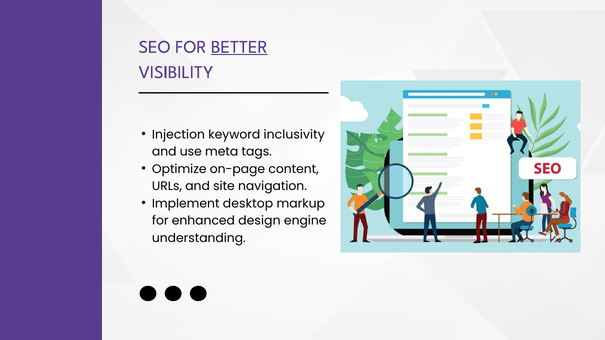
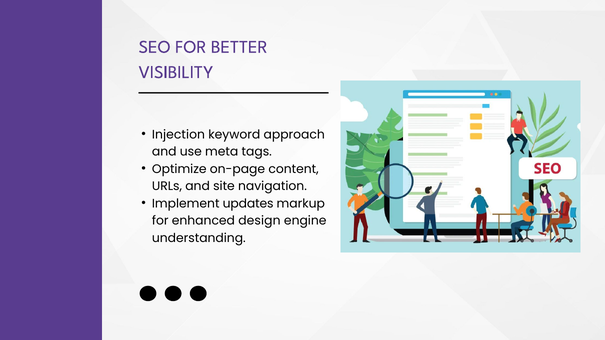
BETTER underline: present -> none (239, 47)
inclusivity: inclusivity -> approach (294, 135)
desktop: desktop -> updates (248, 204)
